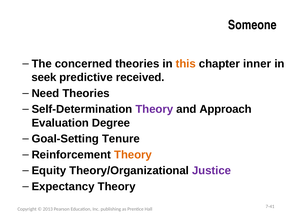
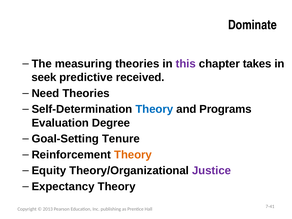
Someone: Someone -> Dominate (252, 25)
concerned: concerned -> measuring (84, 64)
this colour: orange -> purple (186, 64)
inner: inner -> takes (257, 64)
Theory colour: purple -> blue (154, 109)
Approach: Approach -> Programs (225, 109)
